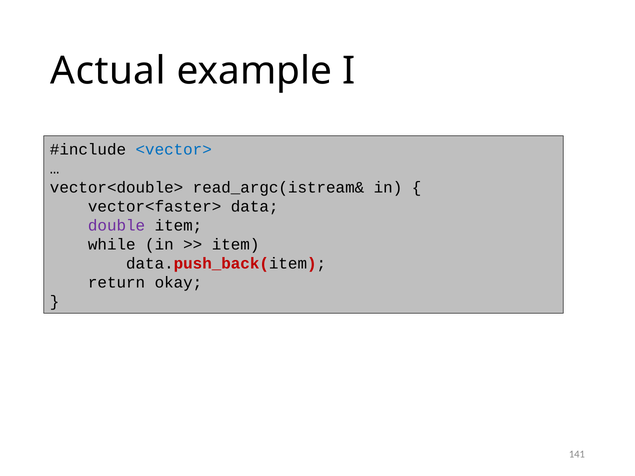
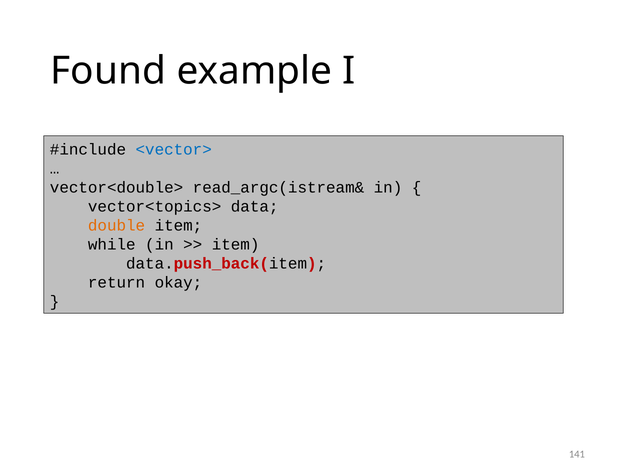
Actual: Actual -> Found (108, 71)
vector<faster>: vector<faster> -> vector<topics> (155, 207)
double colour: purple -> orange (117, 226)
